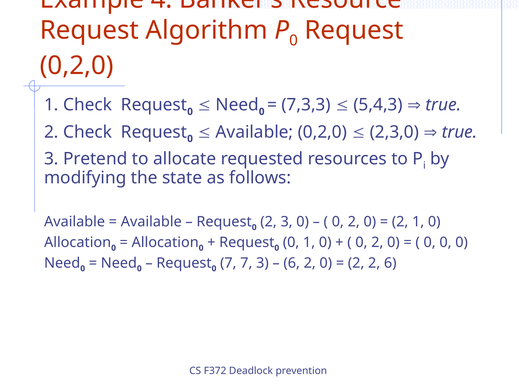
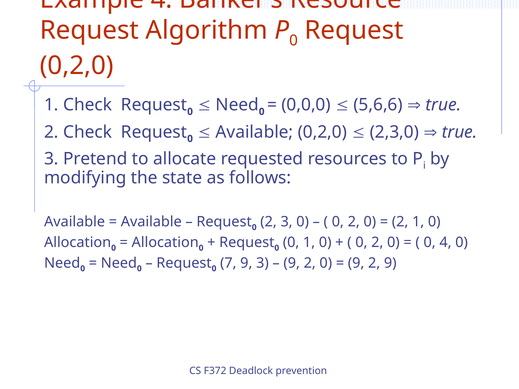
7,3,3: 7,3,3 -> 0,0,0 (306, 105)
5,4,3: 5,4,3 -> 5,6,6 (378, 105)
0: 0 -> 4 (446, 242)
7 7: 7 -> 9 (246, 263)
6: 6 -> 9 (292, 263)
2: 2 -> 9 (356, 263)
2 6: 6 -> 9 (390, 263)
